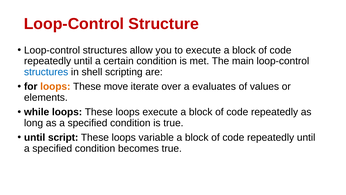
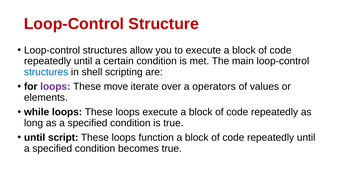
loops colour: orange -> purple (55, 86)
evaluates: evaluates -> operators (214, 86)
variable: variable -> function (156, 137)
